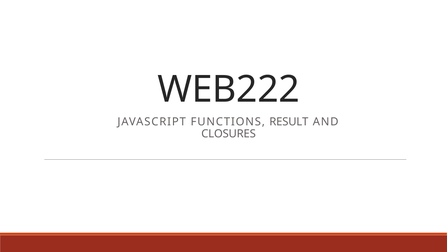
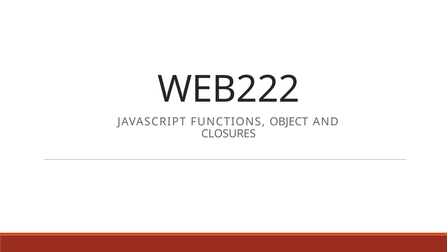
RESULT: RESULT -> OBJECT (289, 121)
